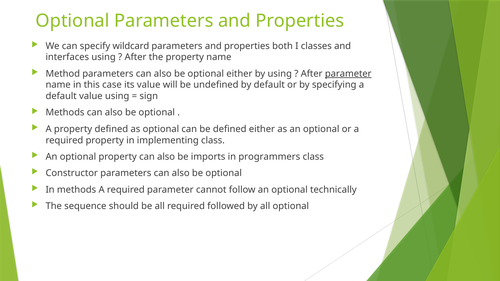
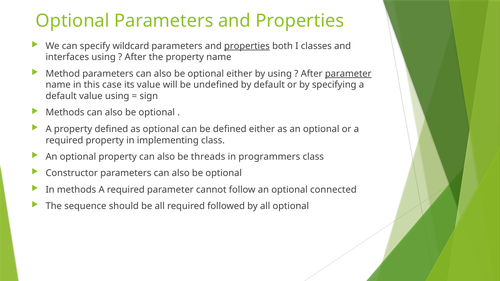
properties underline: none -> present (247, 46)
imports: imports -> threads (208, 157)
technically: technically -> connected (333, 190)
